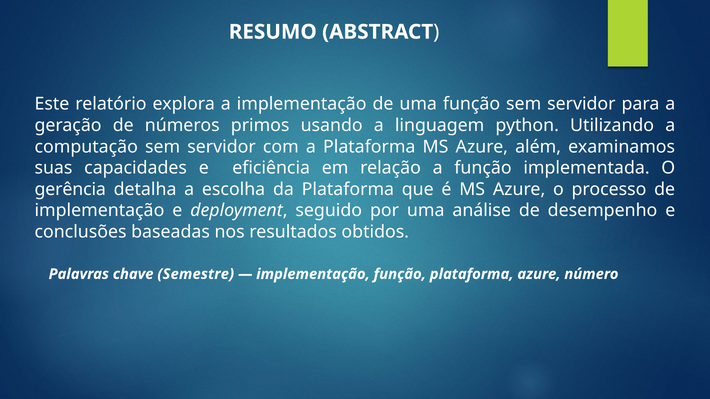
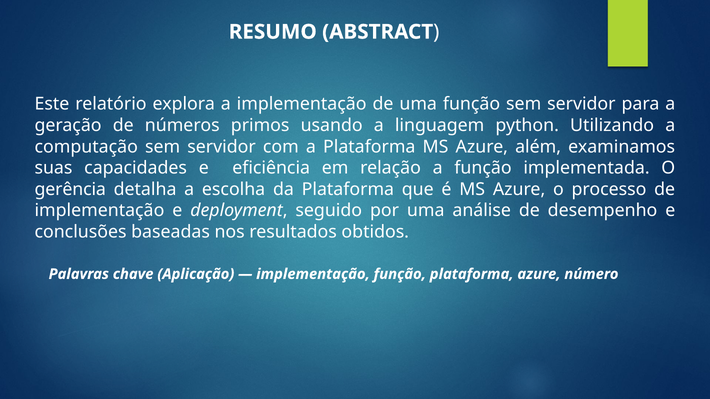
Semestre: Semestre -> Aplicação (196, 274)
